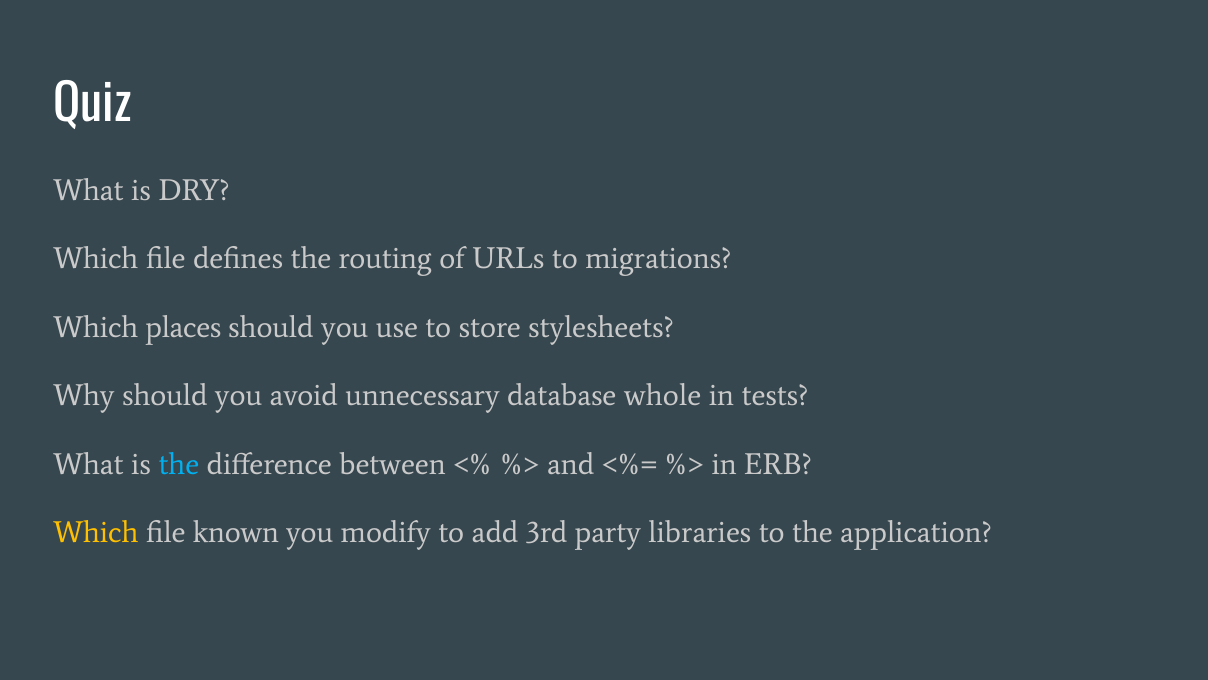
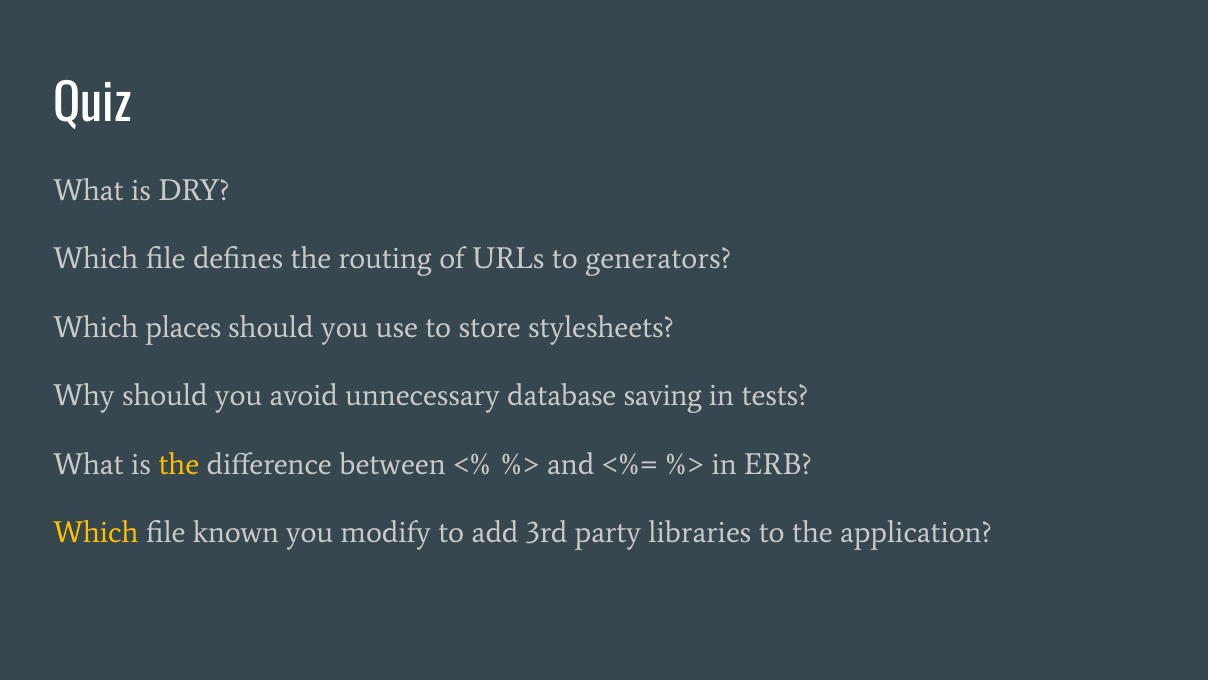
migrations: migrations -> generators (658, 258)
whole: whole -> saving (663, 395)
the colour: light blue -> yellow (179, 464)
